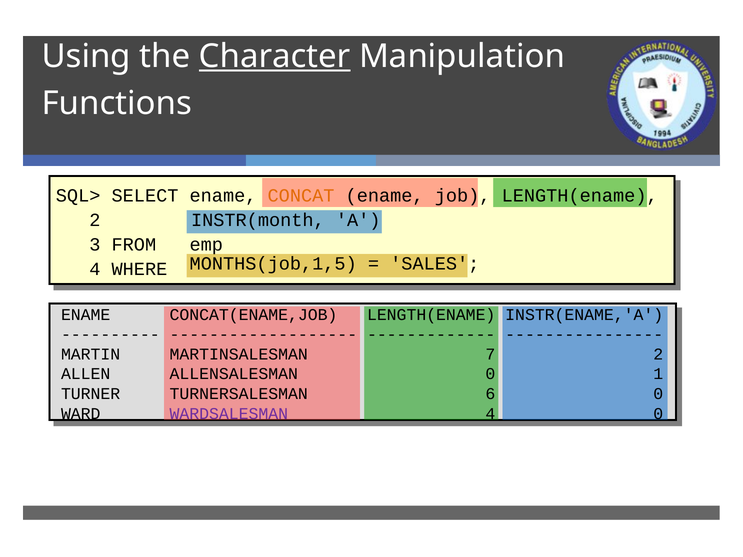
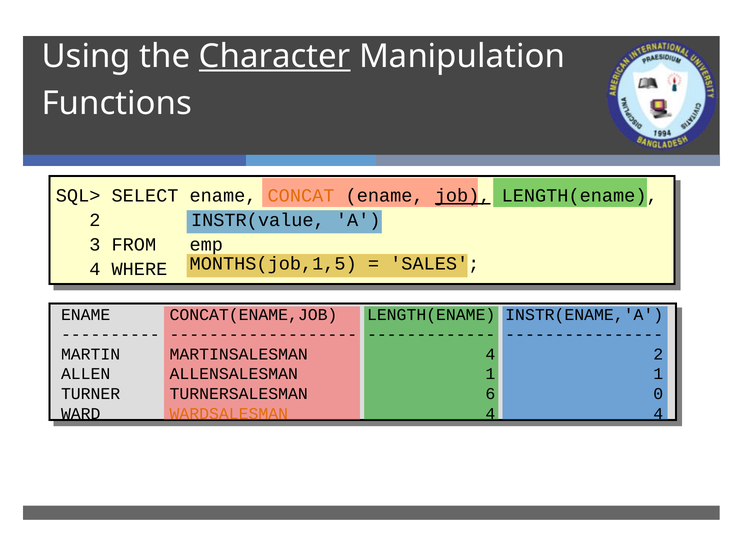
job underline: none -> present (463, 196)
INSTR(month: INSTR(month -> INSTR(value (258, 220)
MARTINSALESMAN 7: 7 -> 4 (490, 354)
ALLENSALESMAN 0: 0 -> 1 (490, 374)
WARDSALESMAN colour: purple -> orange (229, 414)
4 0: 0 -> 4 (658, 414)
